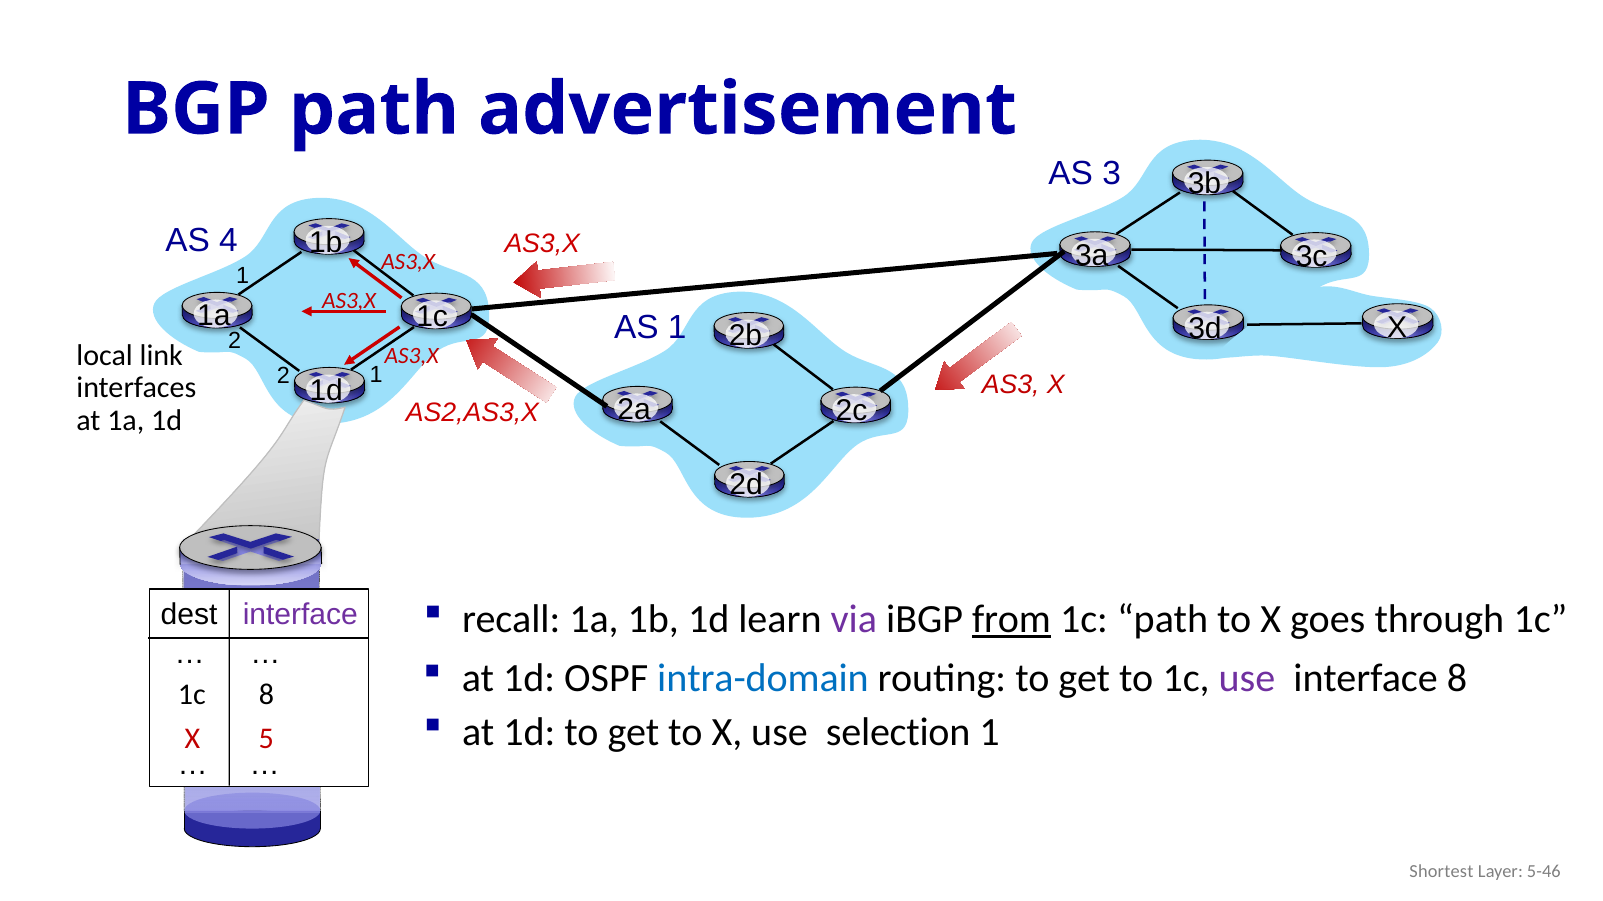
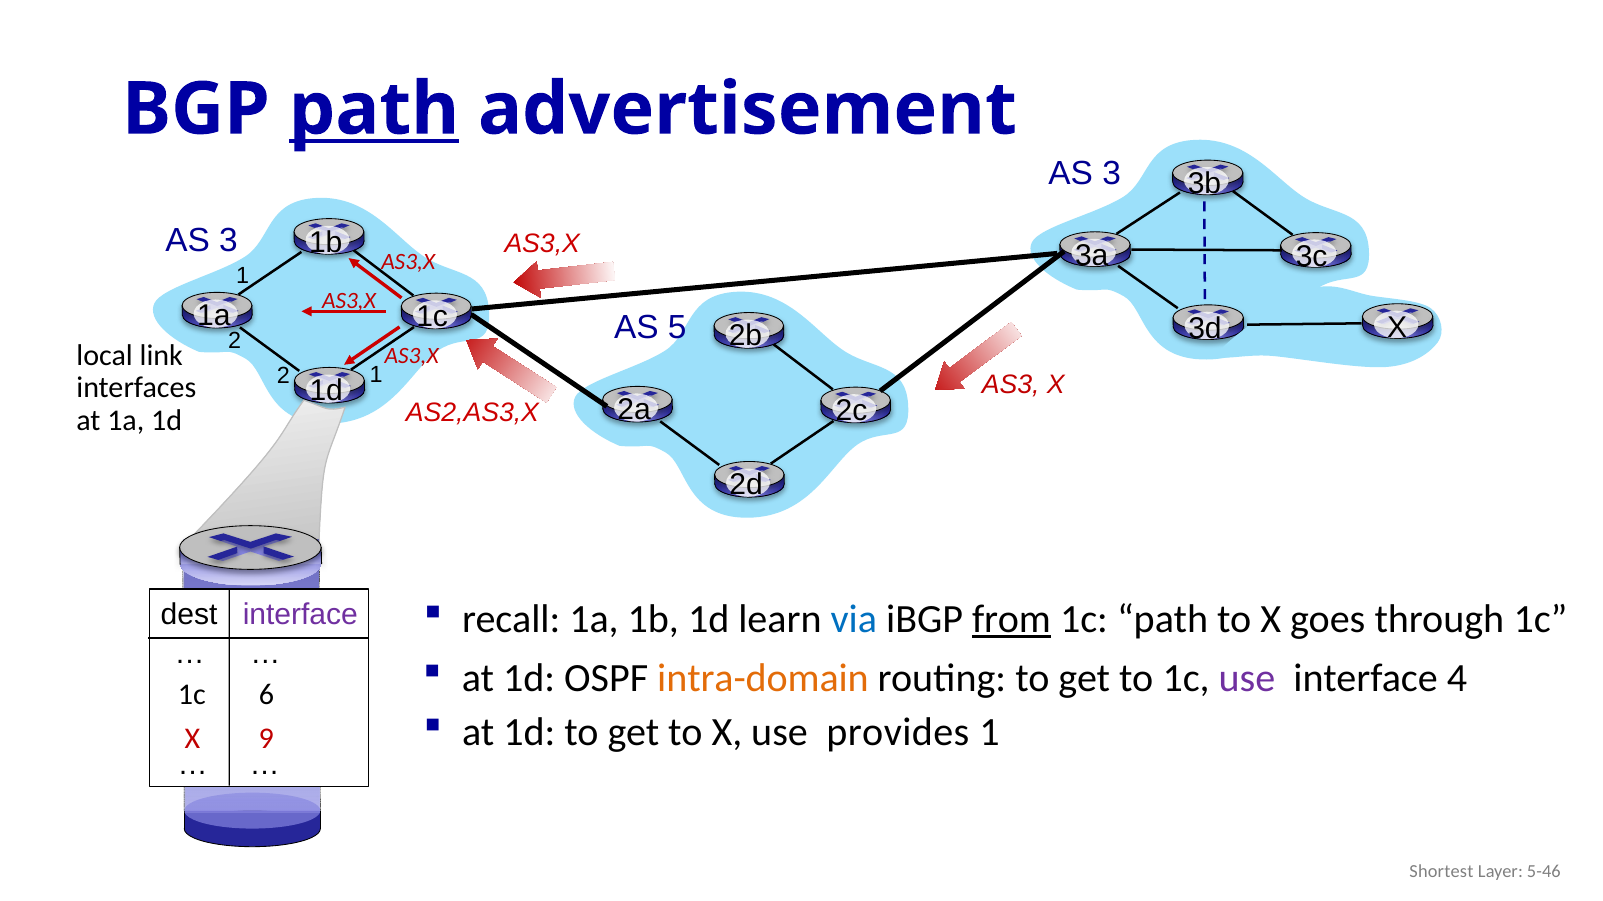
path underline: none -> present (374, 110)
4: 4 -> 3 (229, 241)
AS 1: 1 -> 5 (677, 328)
via colour: purple -> blue (854, 620)
intra-domain colour: blue -> orange (763, 678)
interface 8: 8 -> 4 (1457, 678)
1c 8: 8 -> 6 (266, 695)
selection: selection -> provides (898, 733)
5: 5 -> 9 (266, 739)
